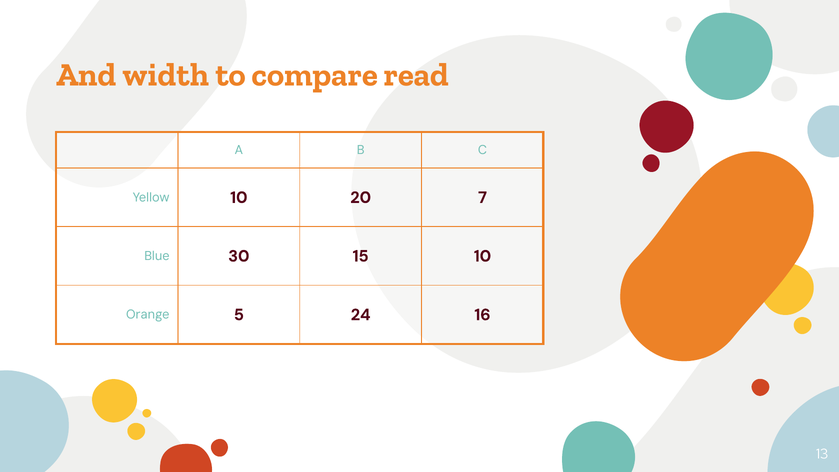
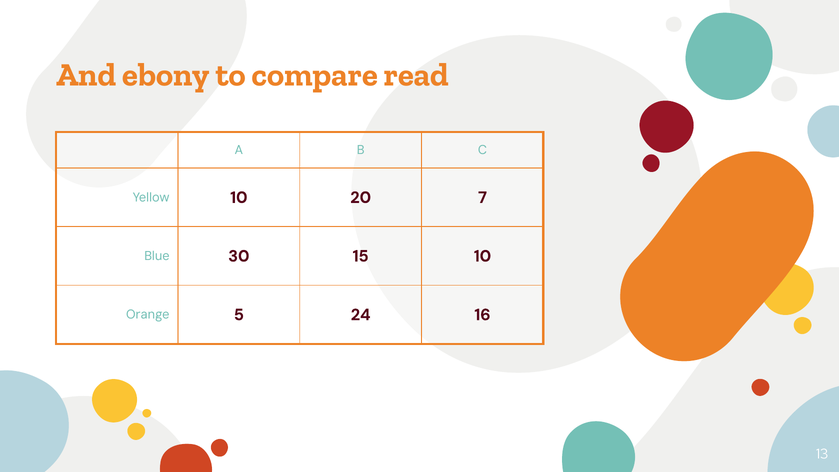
width: width -> ebony (166, 75)
